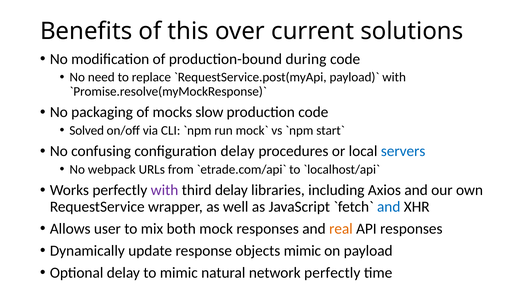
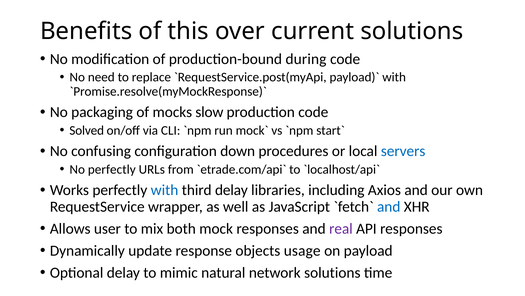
configuration delay: delay -> down (238, 151)
No webpack: webpack -> perfectly (112, 169)
with colour: purple -> blue (165, 190)
real colour: orange -> purple (341, 228)
objects mimic: mimic -> usage (302, 250)
network perfectly: perfectly -> solutions (332, 272)
